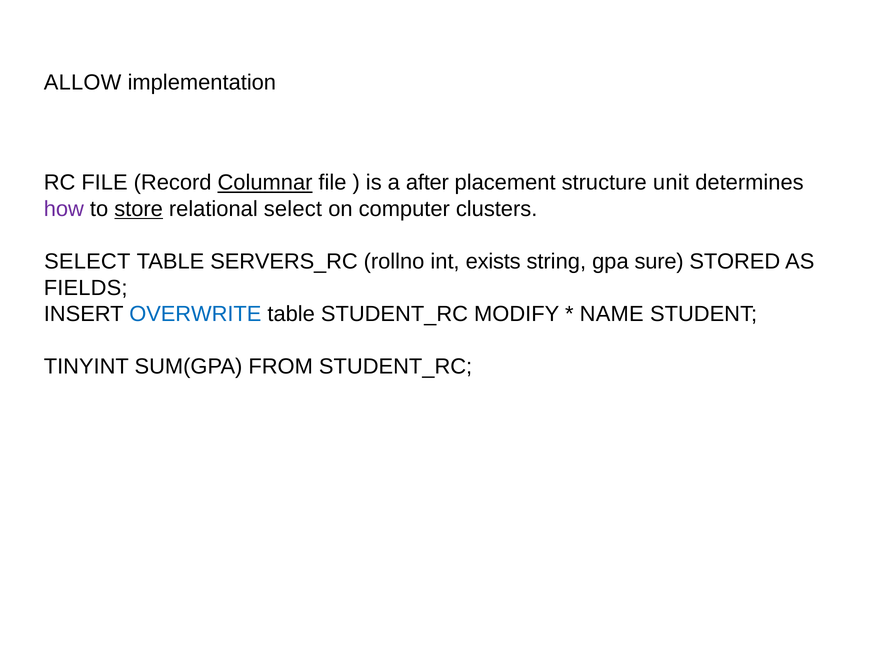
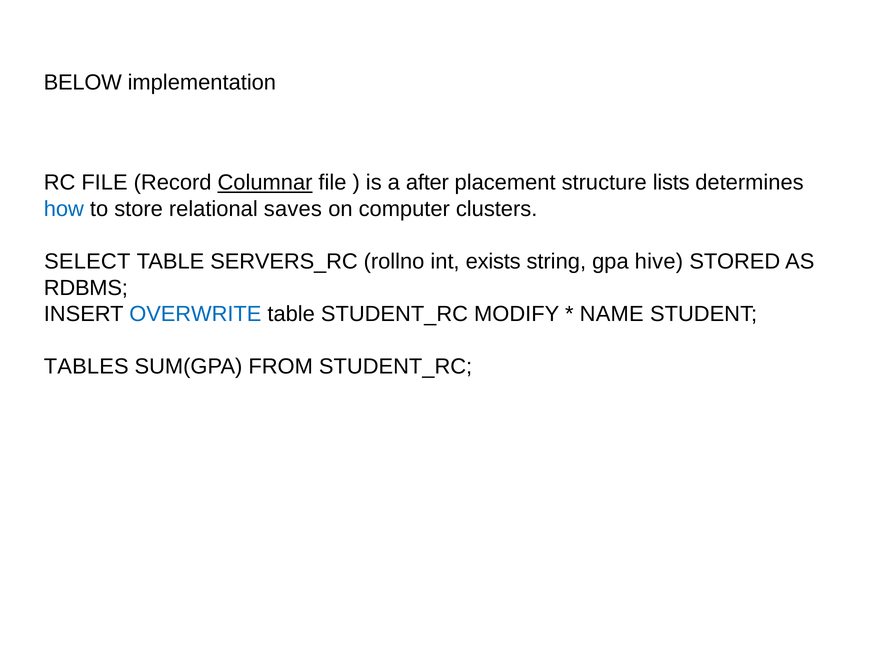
ALLOW: ALLOW -> BELOW (83, 83)
unit: unit -> lists (671, 183)
how colour: purple -> blue (64, 209)
store underline: present -> none (139, 209)
relational select: select -> saves (293, 209)
sure: sure -> hive (659, 262)
FIELDS: FIELDS -> RDBMS (86, 288)
TINYINT: TINYINT -> TABLES (86, 367)
